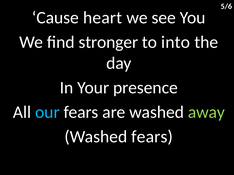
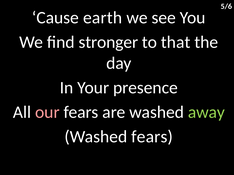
heart: heart -> earth (103, 18)
into: into -> that (176, 42)
our colour: light blue -> pink (47, 113)
